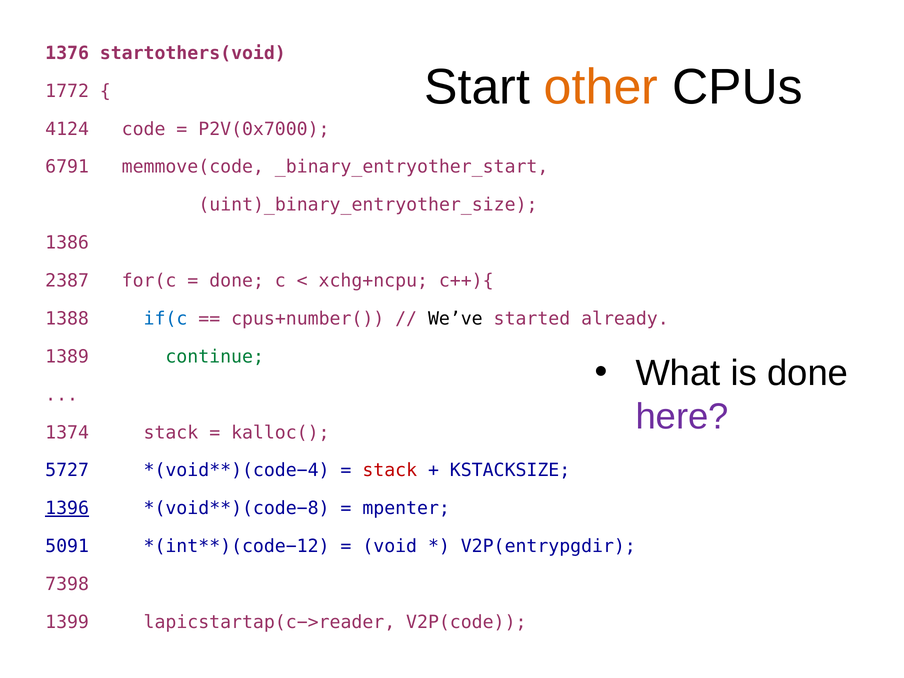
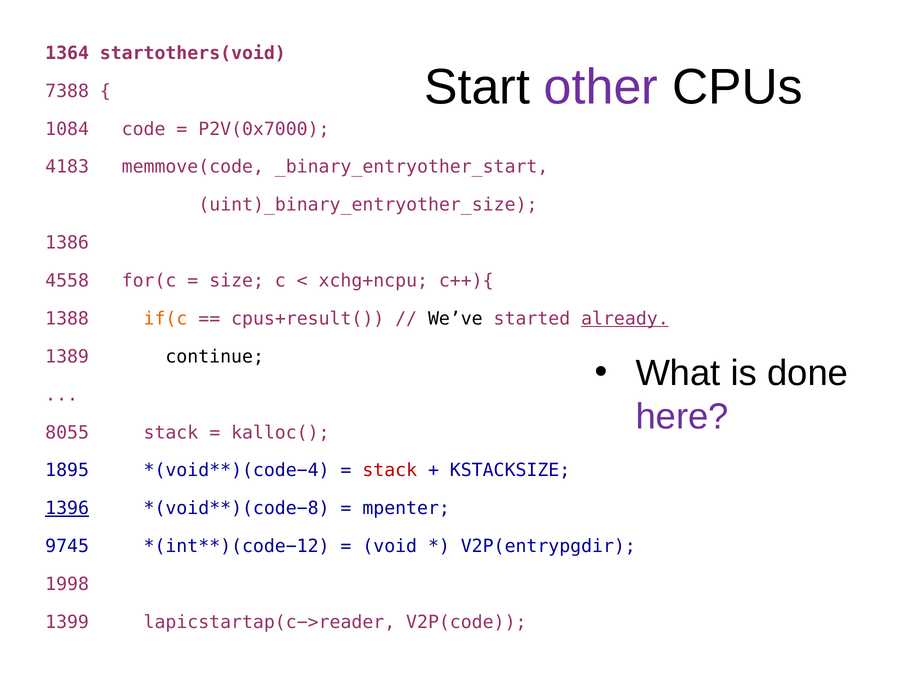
1376: 1376 -> 1364 (67, 53)
other colour: orange -> purple (601, 87)
1772: 1772 -> 7388 (67, 91)
4124: 4124 -> 1084 (67, 129)
6791: 6791 -> 4183 (67, 167)
2387: 2387 -> 4558 (67, 281)
done: done -> size (237, 281)
if(c colour: blue -> orange (165, 319)
cpus+number(: cpus+number( -> cpus+result( (308, 319)
already underline: none -> present (625, 319)
continue colour: green -> black (215, 357)
1374: 1374 -> 8055 (67, 432)
5727: 5727 -> 1895 (67, 470)
5091: 5091 -> 9745 (67, 546)
7398: 7398 -> 1998 (67, 584)
